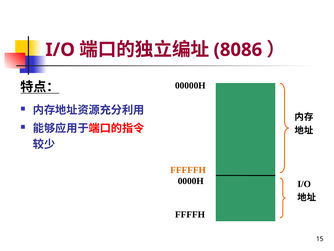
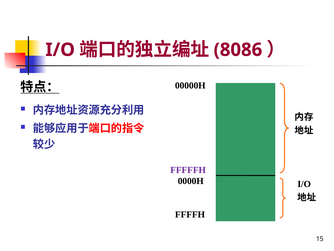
FFFFFH colour: orange -> purple (188, 170)
